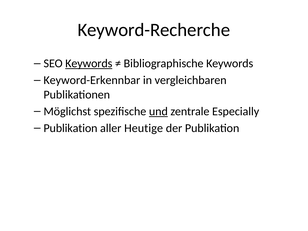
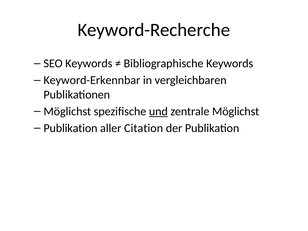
Keywords underline: present -> none (89, 63)
zentrale Especially: Especially -> Möglichst (236, 111)
Heutige: Heutige -> Citation (144, 128)
